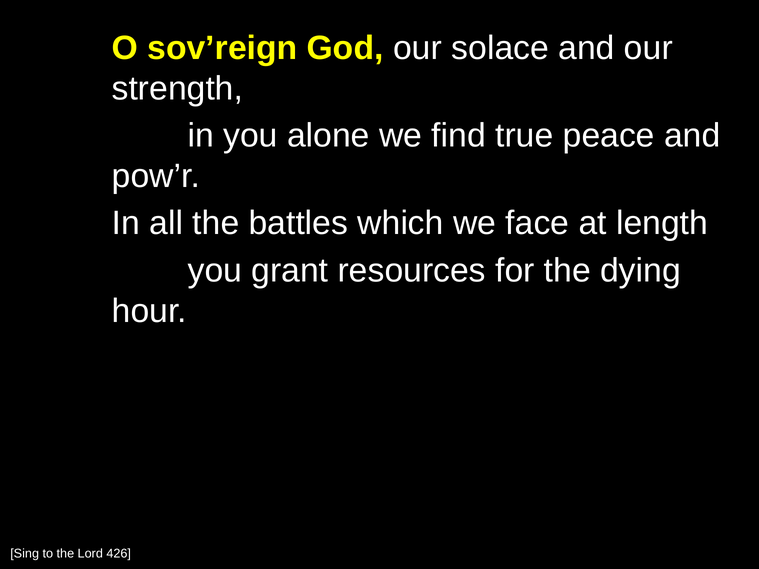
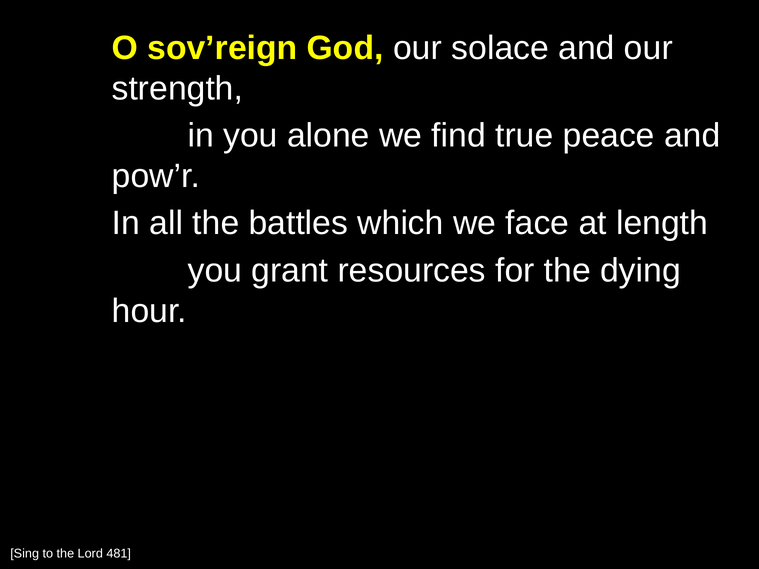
426: 426 -> 481 (119, 554)
